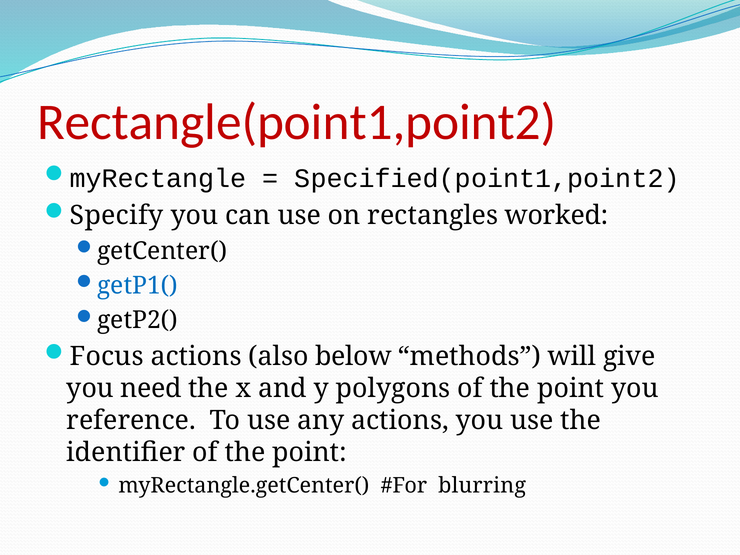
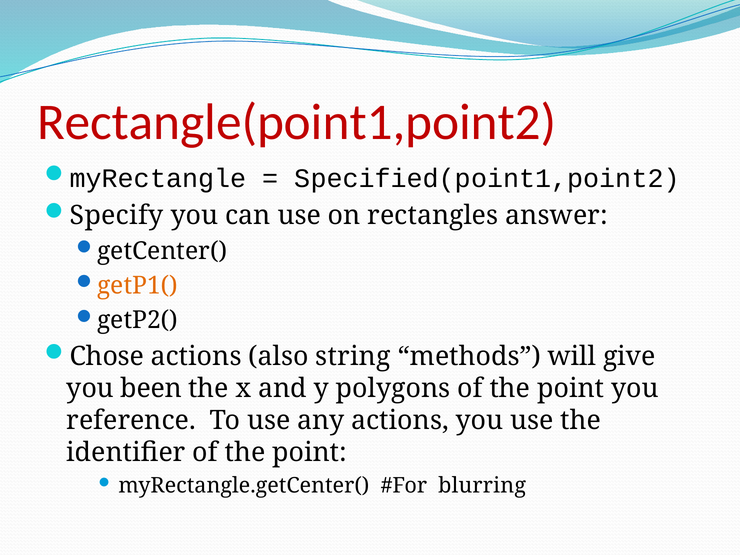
worked: worked -> answer (556, 216)
getP1( colour: blue -> orange (138, 286)
Focus: Focus -> Chose (107, 357)
below: below -> string (353, 357)
need: need -> been (151, 389)
